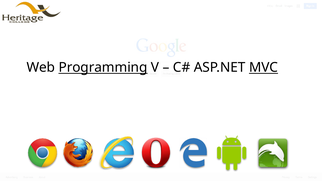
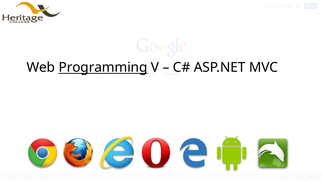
MVC underline: present -> none (264, 68)
